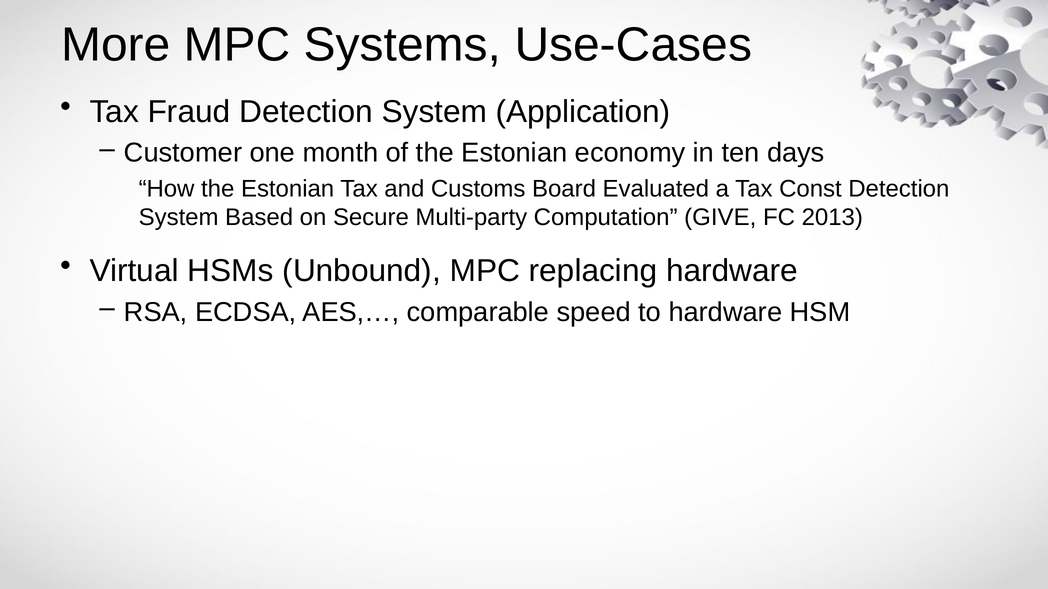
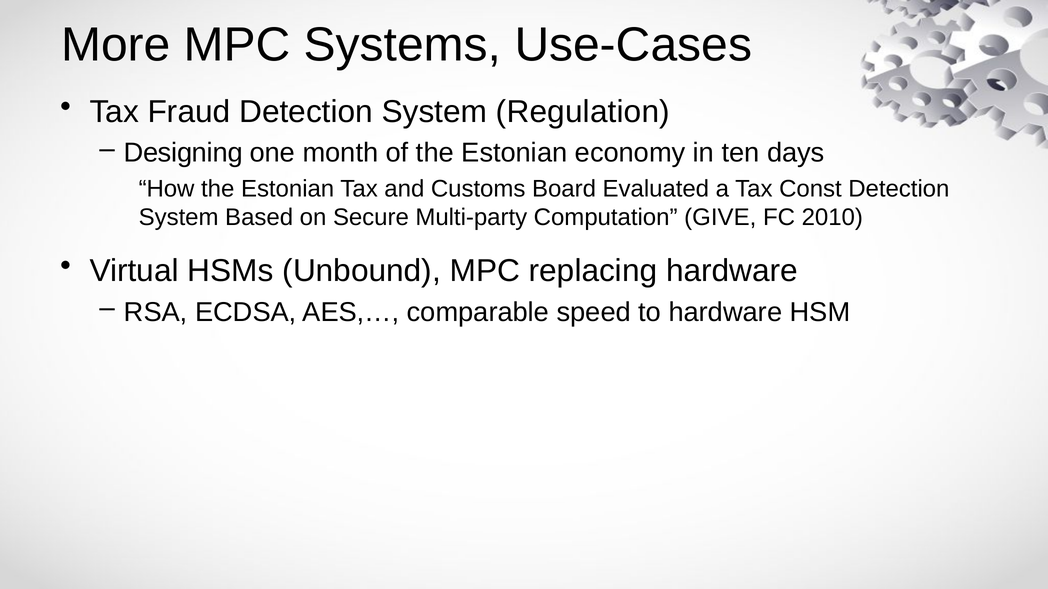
Application: Application -> Regulation (583, 112)
Customer: Customer -> Designing (183, 153)
2013: 2013 -> 2010 (832, 218)
